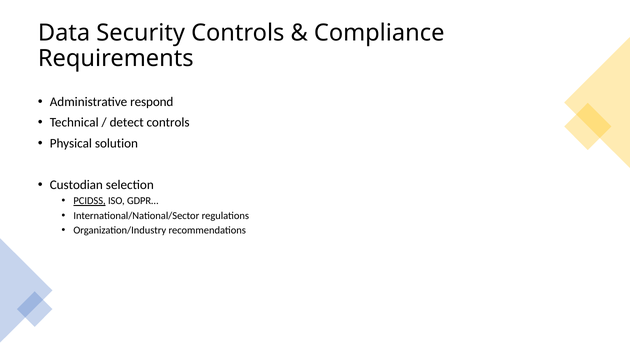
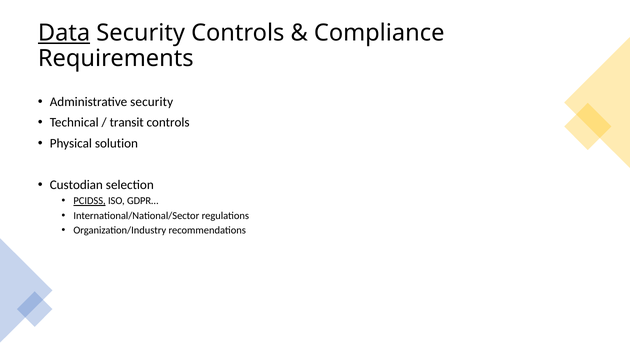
Data underline: none -> present (64, 33)
Administrative respond: respond -> security (152, 102)
detect: detect -> transit (127, 122)
